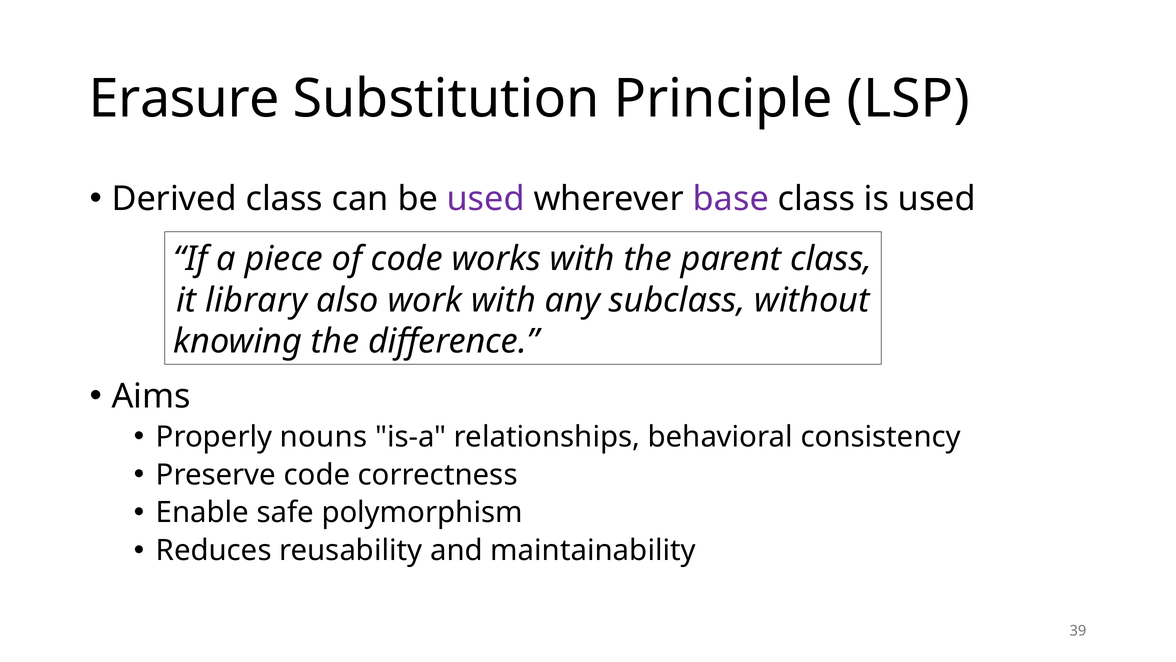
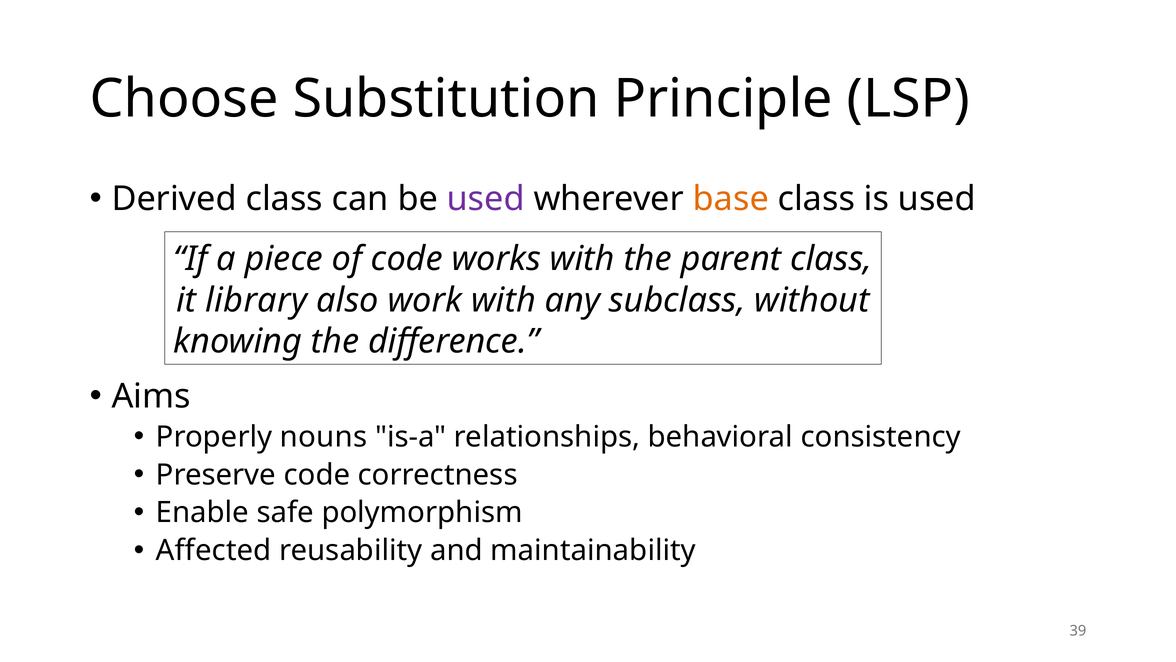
Erasure: Erasure -> Choose (184, 99)
base colour: purple -> orange (731, 199)
Reduces: Reduces -> Affected (214, 550)
